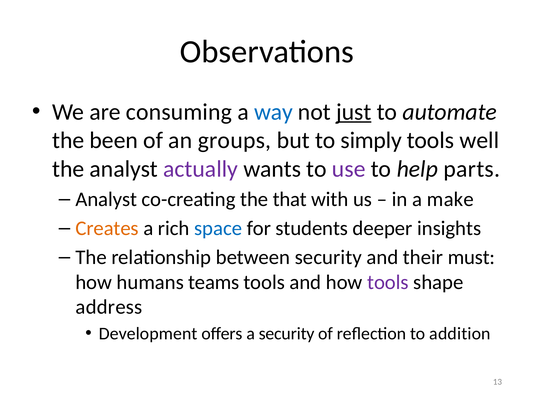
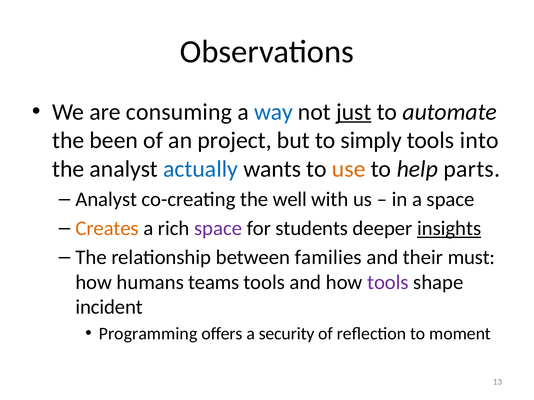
groups: groups -> project (235, 141)
well: well -> into (479, 141)
actually colour: purple -> blue (201, 169)
use colour: purple -> orange (349, 169)
that: that -> well (290, 200)
a make: make -> space (451, 200)
space colour: blue -> purple (218, 229)
insights underline: none -> present (449, 229)
between security: security -> families (328, 258)
address: address -> incident (109, 307)
Development: Development -> Programming (148, 334)
addition: addition -> moment (460, 334)
